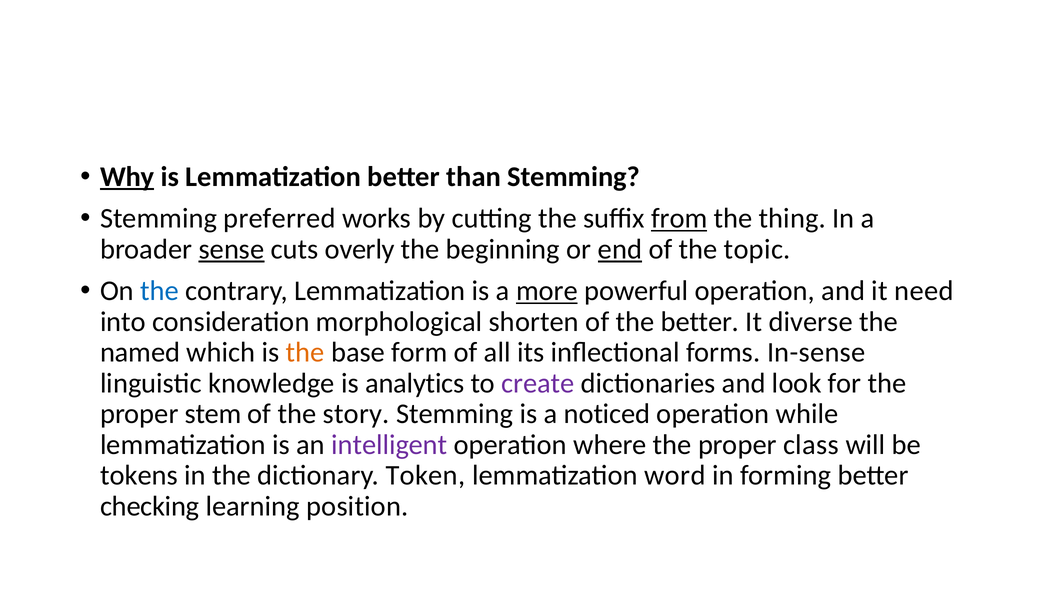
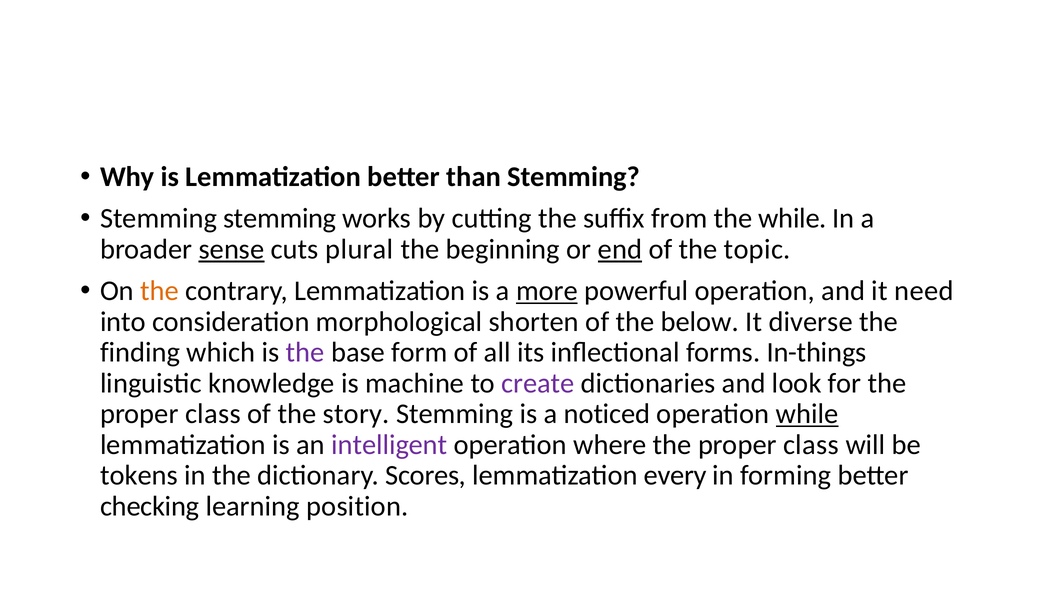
Why underline: present -> none (127, 177)
Stemming preferred: preferred -> stemming (280, 219)
from underline: present -> none (679, 219)
the thing: thing -> while (792, 219)
overly: overly -> plural (359, 249)
the colour: blue -> orange (160, 291)
the better: better -> below (700, 322)
named: named -> finding (140, 353)
the colour: orange -> purple (305, 353)
In-sense: In-sense -> In-things (817, 353)
analytics: analytics -> machine (415, 383)
stem: stem -> class (213, 414)
while underline: none -> present (807, 414)
Token: Token -> Scores (426, 476)
word: word -> every (675, 476)
